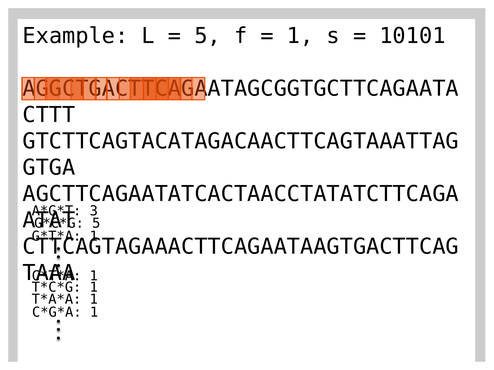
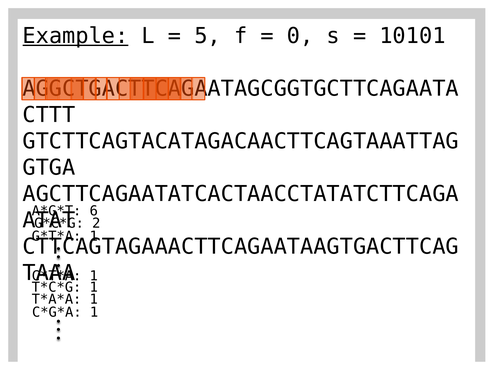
Example underline: none -> present (75, 36)
1: 1 -> 0 (300, 36)
3: 3 -> 6 (94, 211)
5: 5 -> 2 (96, 224)
